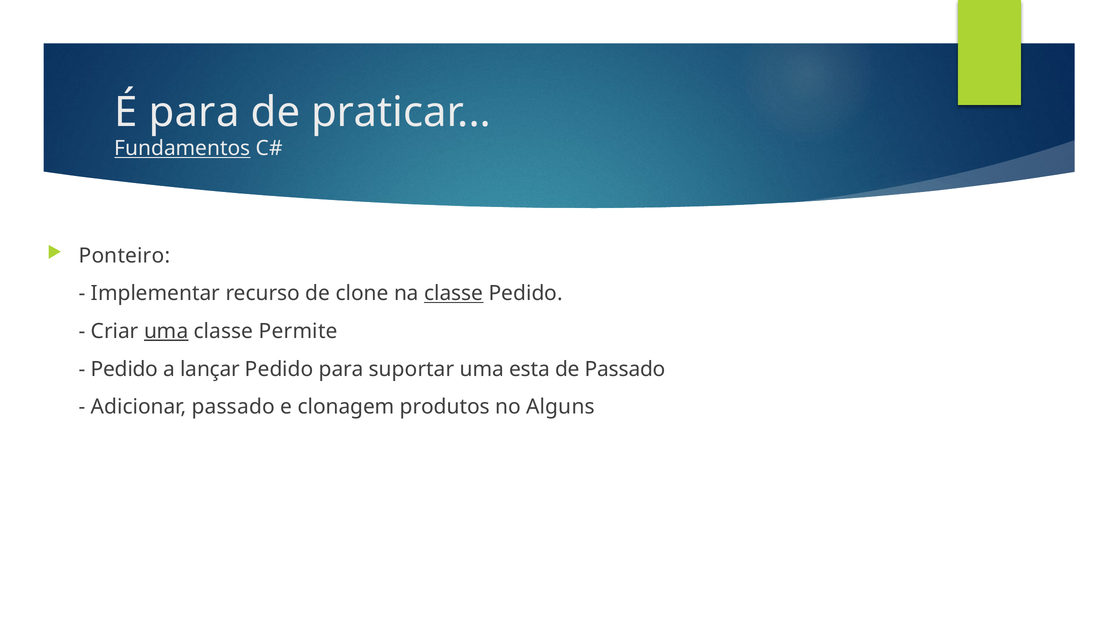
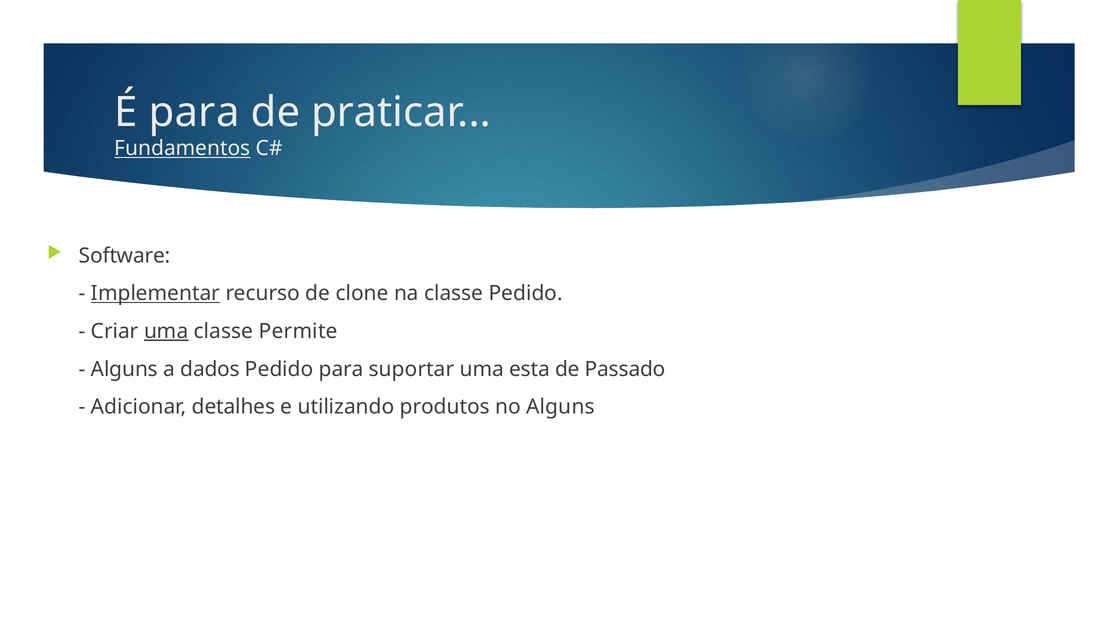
Ponteiro: Ponteiro -> Software (125, 255)
Implementar underline: none -> present (156, 293)
classe underline: present -> none (454, 293)
Pedido: Pedido -> Alguns (124, 369)
lançar: lançar -> dados (210, 369)
Adicionar passado: passado -> detalhes (233, 407)
clonagem: clonagem -> utilizando (346, 407)
